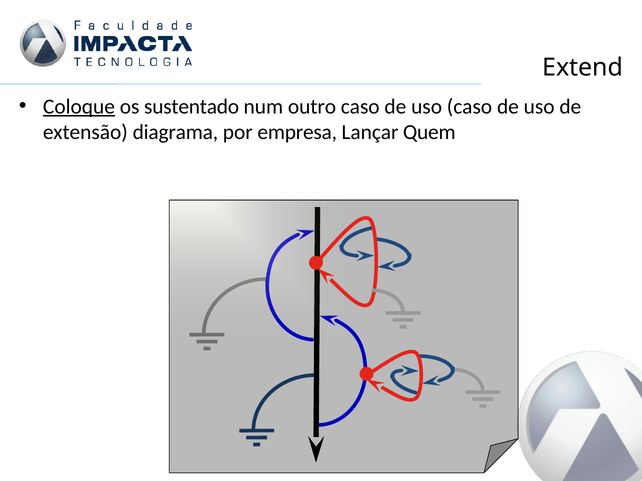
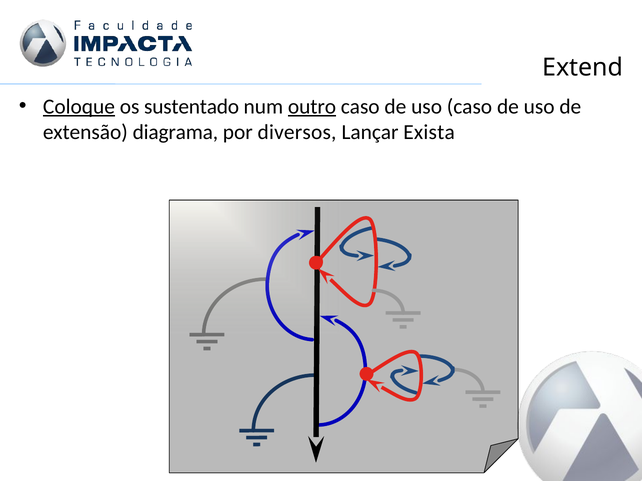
outro underline: none -> present (312, 107)
empresa: empresa -> diversos (297, 132)
Quem: Quem -> Exista (429, 132)
